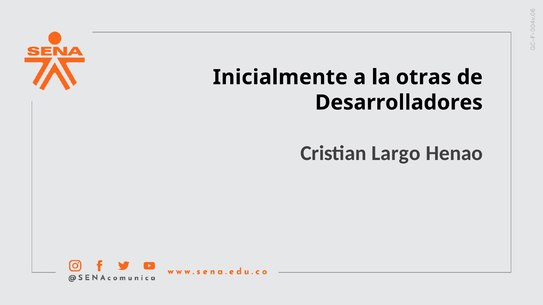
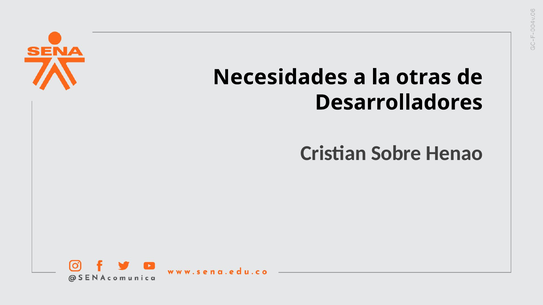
Inicialmente: Inicialmente -> Necesidades (280, 77)
Largo: Largo -> Sobre (396, 153)
